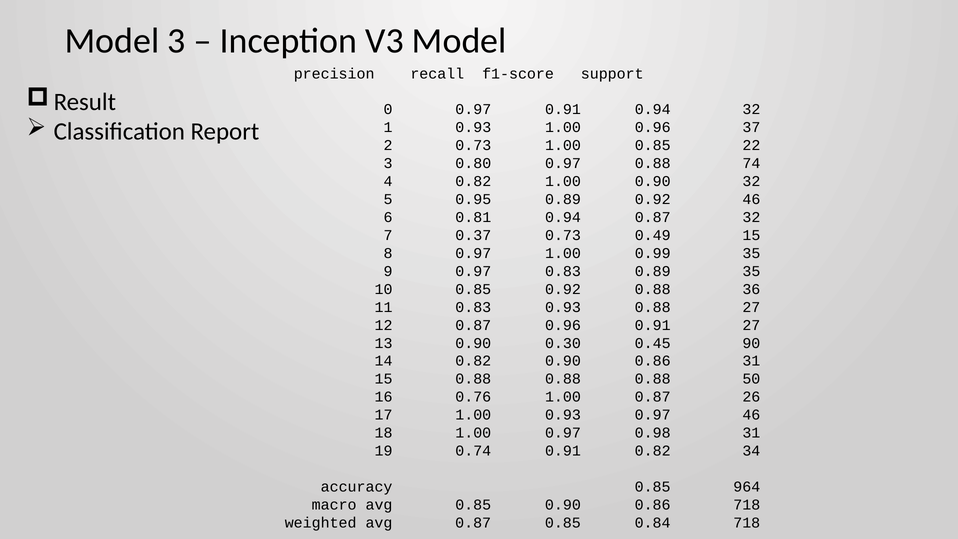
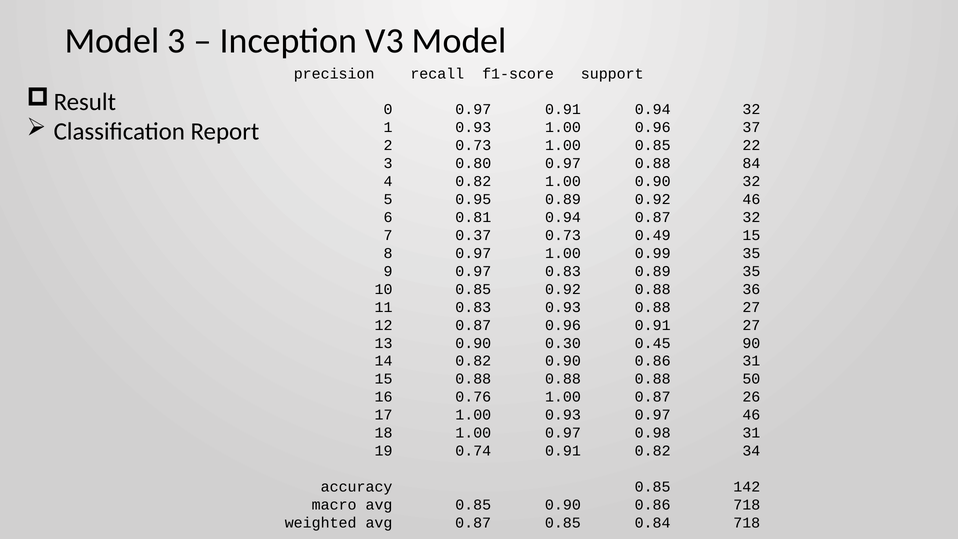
74: 74 -> 84 (751, 163)
964: 964 -> 142 (747, 487)
